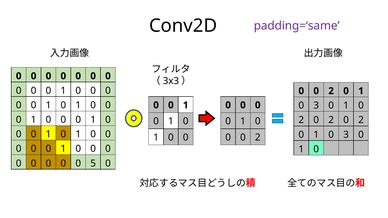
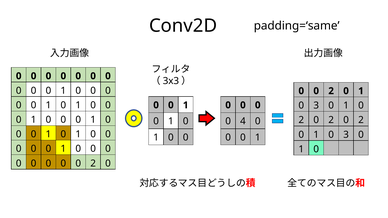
padding=‘same colour: purple -> black (297, 26)
1: 1 -> 4 (243, 121)
2: 2 -> 1 (258, 138)
5: 5 -> 2 (93, 163)
